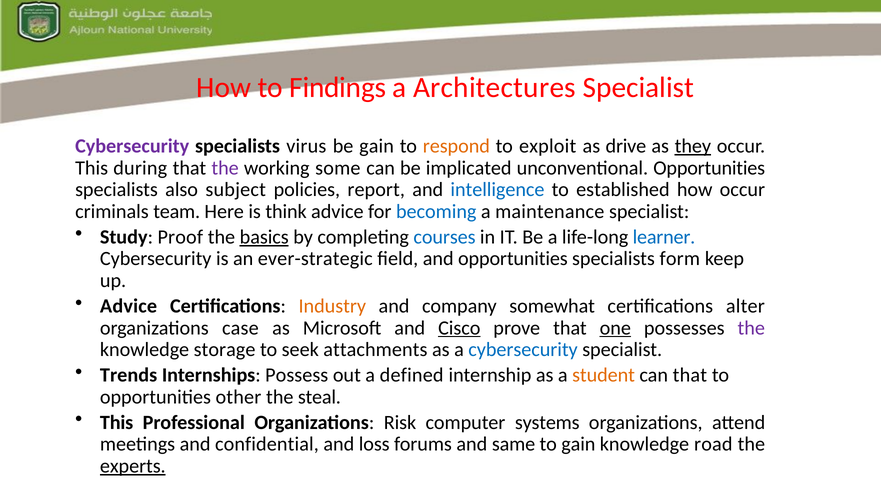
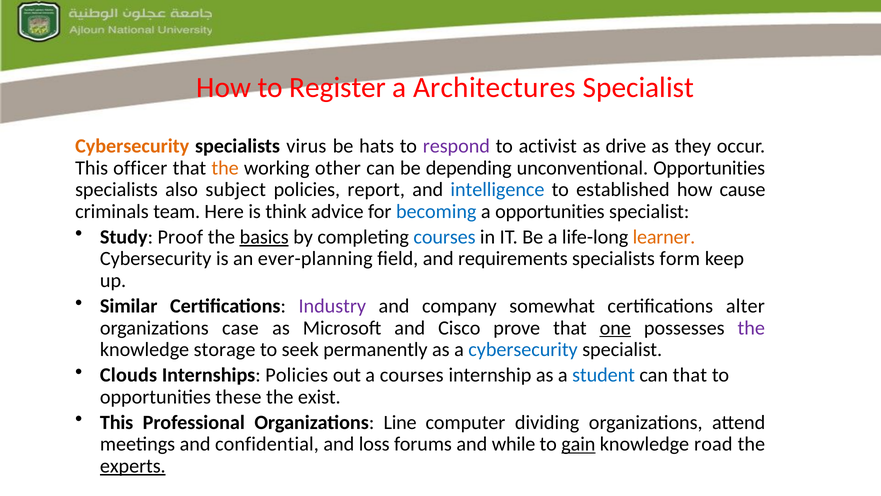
Findings: Findings -> Register (338, 87)
Cybersecurity colour: purple -> orange (132, 146)
be gain: gain -> hats (377, 146)
respond colour: orange -> purple (456, 146)
exploit: exploit -> activist (548, 146)
they underline: present -> none (693, 146)
during: during -> officer (140, 168)
the colour: purple -> orange (225, 168)
some: some -> other (338, 168)
implicated: implicated -> depending (469, 168)
how occur: occur -> cause (742, 190)
a maintenance: maintenance -> opportunities (550, 211)
learner colour: blue -> orange (664, 237)
ever-strategic: ever-strategic -> ever-planning (315, 259)
and opportunities: opportunities -> requirements (513, 259)
Advice: Advice -> Similar (129, 306)
Industry colour: orange -> purple (332, 306)
Cisco underline: present -> none (459, 328)
attachments: attachments -> permanently (375, 349)
Trends: Trends -> Clouds (129, 375)
Internships Possess: Possess -> Policies (297, 375)
a defined: defined -> courses (412, 375)
student colour: orange -> blue (604, 375)
other: other -> these (238, 397)
steal: steal -> exist (319, 397)
Risk: Risk -> Line (400, 422)
systems: systems -> dividing (547, 422)
same: same -> while (514, 444)
gain underline: none -> present (578, 444)
